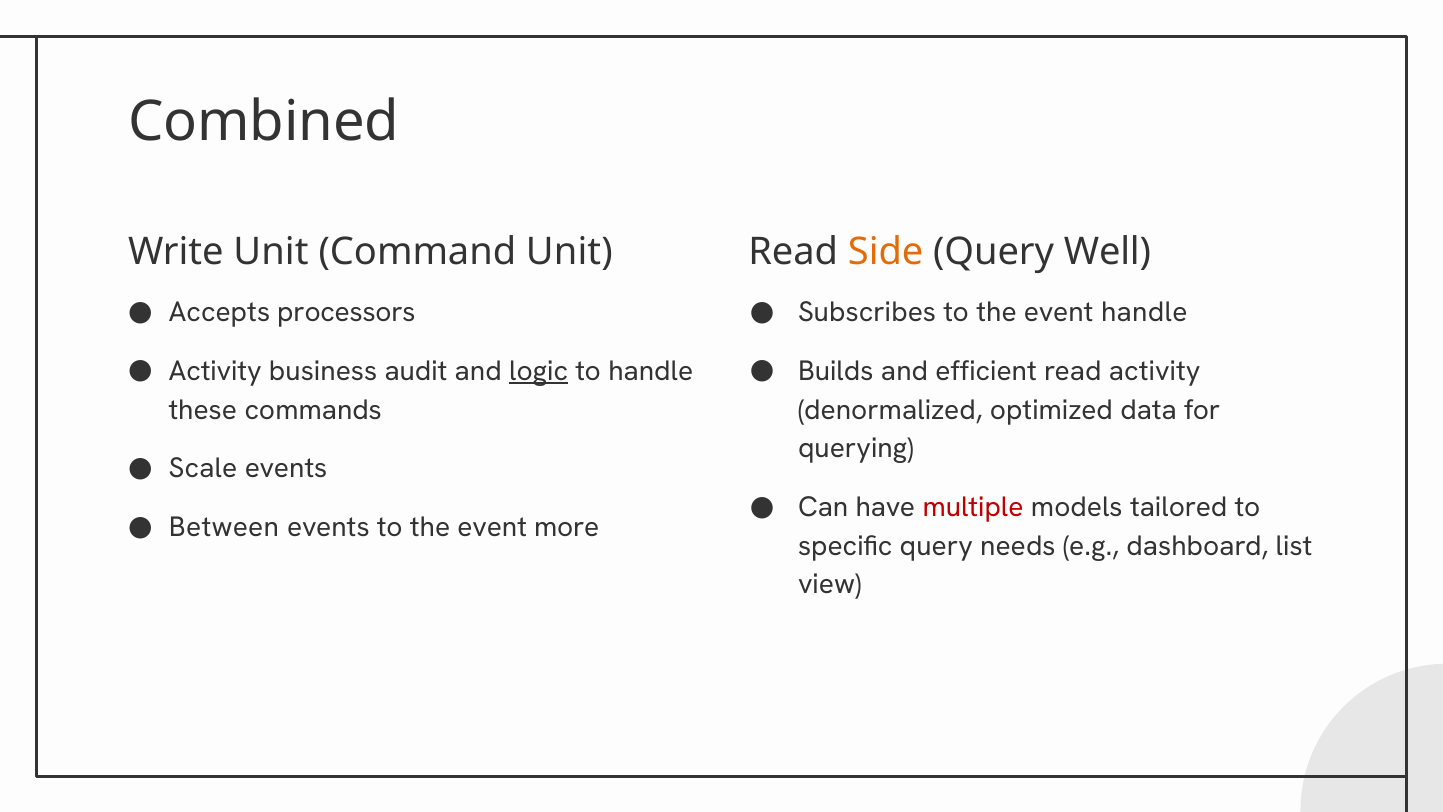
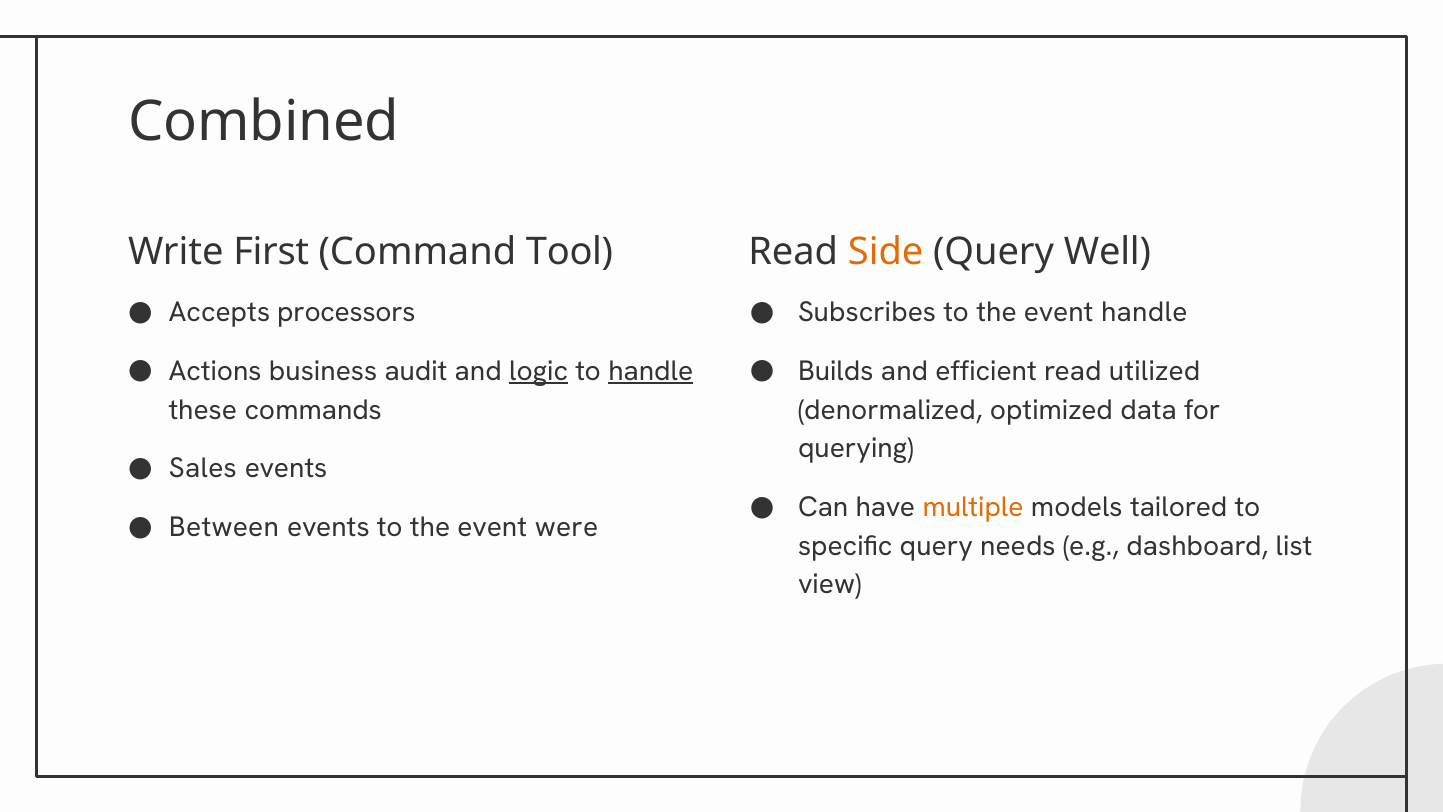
Write Unit: Unit -> First (271, 251)
Command Unit: Unit -> Tool (570, 251)
Activity: Activity -> Actions (215, 371)
handle underline: none -> present (651, 371)
read activity: activity -> utilized (1155, 371)
Scale: Scale -> Sales (203, 468)
multiple colour: red -> orange (973, 507)
more: more -> were (567, 527)
